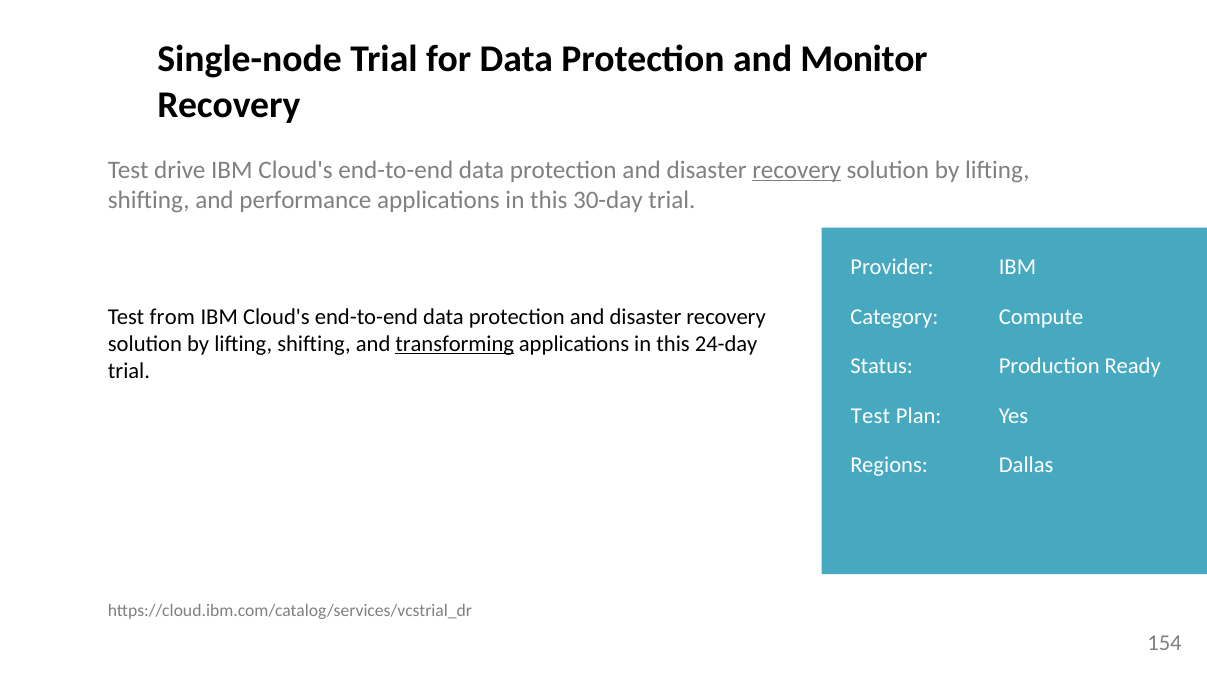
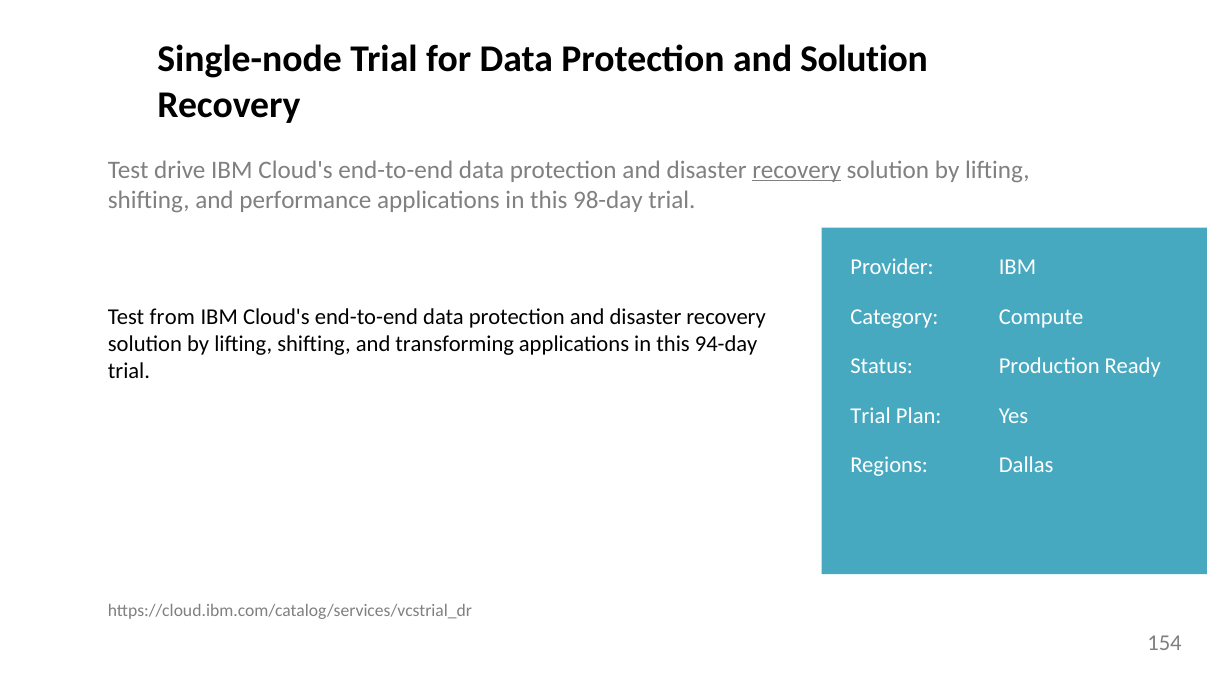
and Monitor: Monitor -> Solution (864, 59)
30-day: 30-day -> 98-day (608, 200)
transforming underline: present -> none (455, 344)
24-day: 24-day -> 94-day (726, 344)
Test: Test -> Trial (871, 416)
